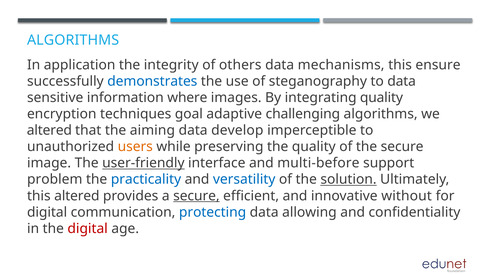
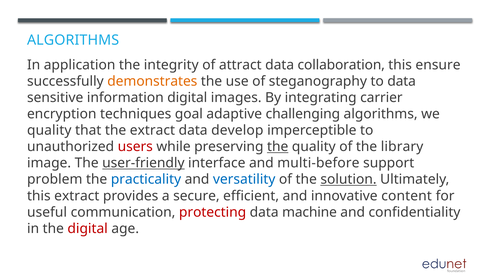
others: others -> attract (240, 65)
mechanisms: mechanisms -> collaboration (341, 65)
demonstrates colour: blue -> orange (152, 82)
information where: where -> digital (187, 98)
integrating quality: quality -> carrier (381, 98)
altered: altered -> quality (49, 131)
the aiming: aiming -> extract (152, 131)
users colour: orange -> red (135, 147)
the underline: none -> present (278, 147)
the secure: secure -> library (402, 147)
this altered: altered -> extract (77, 196)
secure underline: present -> none (196, 196)
without: without -> content (407, 196)
digital: digital -> useful (47, 213)
protecting colour: blue -> red (213, 213)
allowing: allowing -> machine (309, 213)
